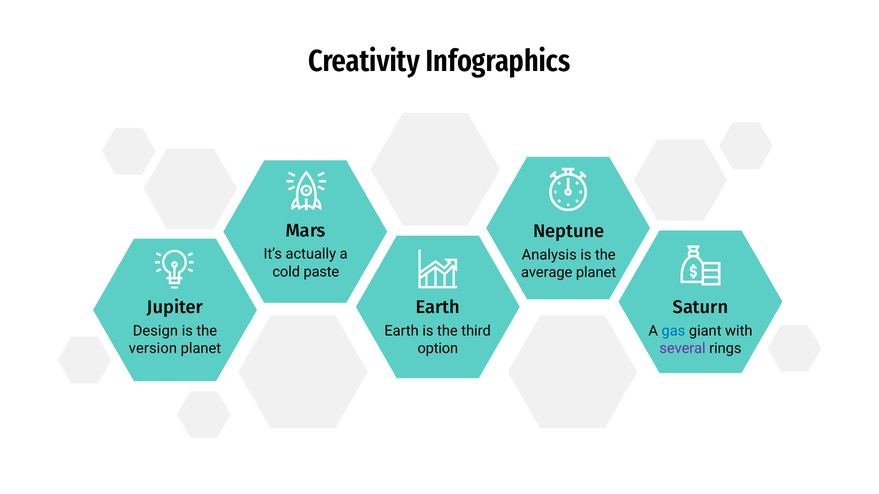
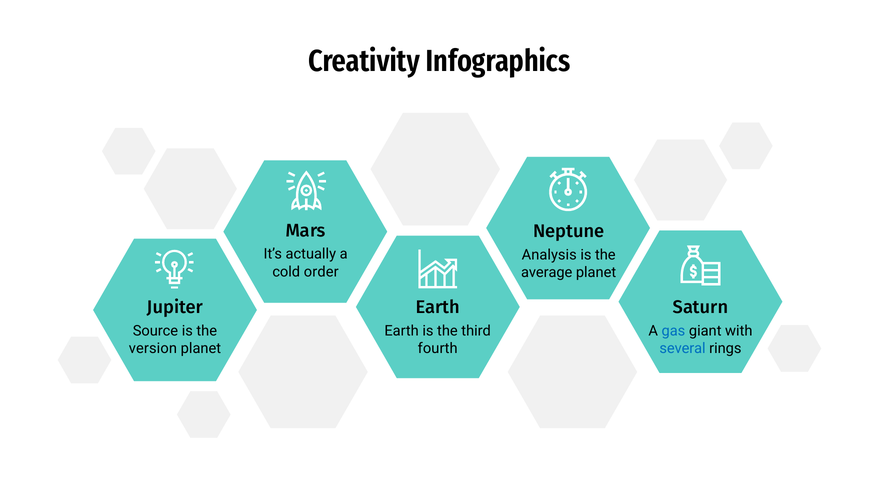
paste: paste -> order (321, 272)
Design: Design -> Source (155, 331)
option: option -> fourth (438, 349)
several colour: purple -> blue (683, 349)
